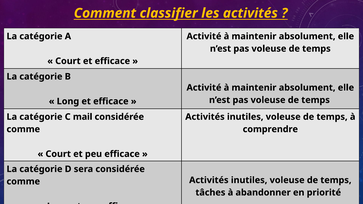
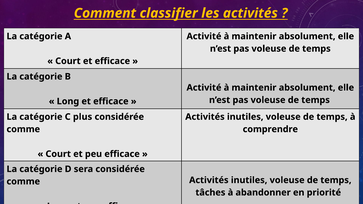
mail: mail -> plus (83, 117)
